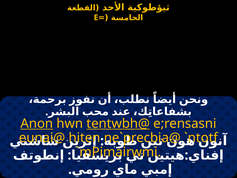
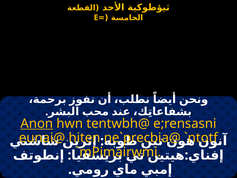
tentwbh@ underline: present -> none (118, 123)
